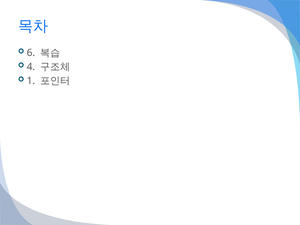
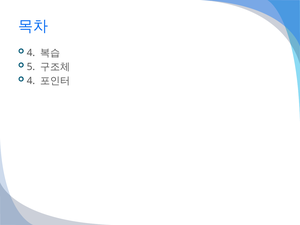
6: 6 -> 4 (31, 53)
4: 4 -> 5 (31, 67)
1: 1 -> 4 (31, 81)
